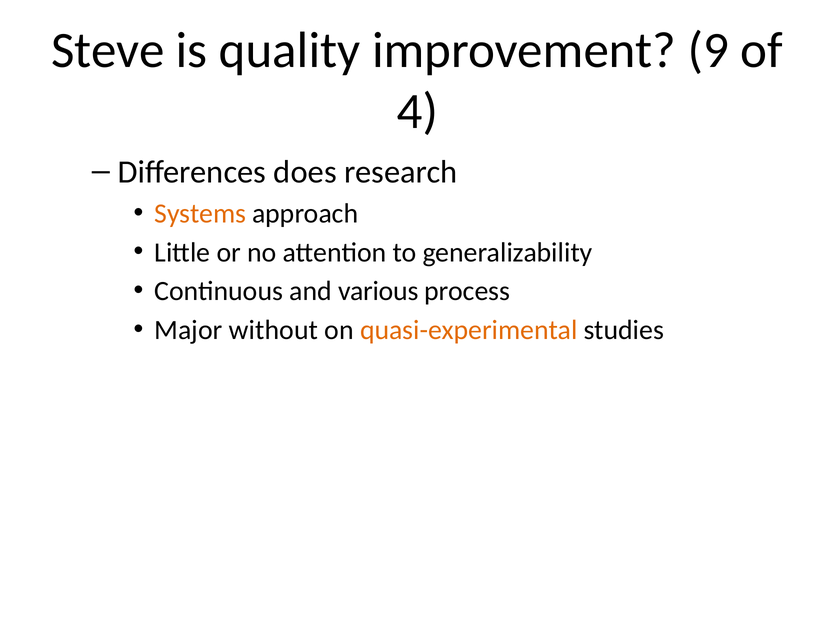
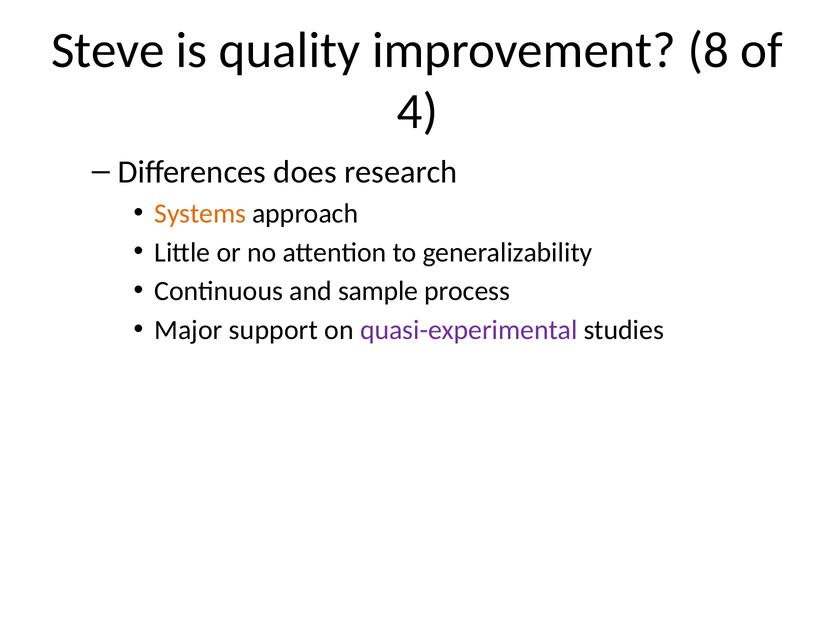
9: 9 -> 8 (708, 50)
various: various -> sample (378, 291)
without: without -> support (273, 330)
quasi-experimental colour: orange -> purple (469, 330)
